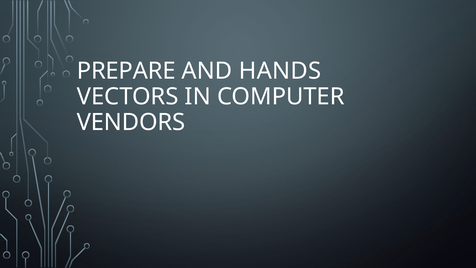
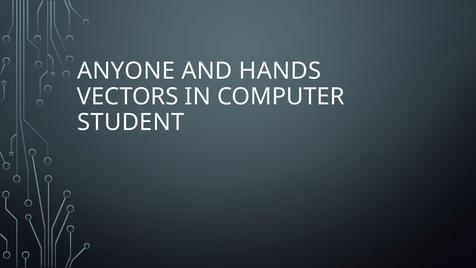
PREPARE: PREPARE -> ANYONE (126, 71)
VENDORS: VENDORS -> STUDENT (131, 122)
